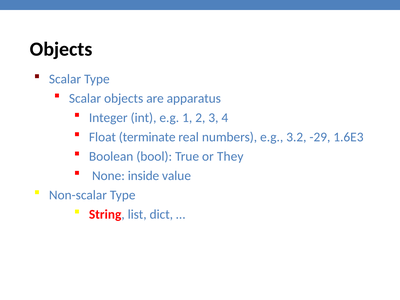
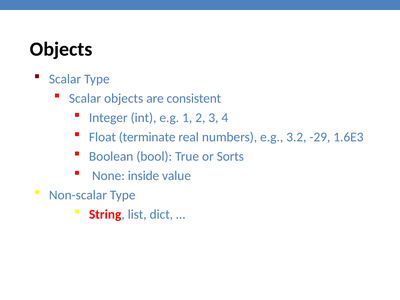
apparatus: apparatus -> consistent (194, 98)
They: They -> Sorts (230, 156)
